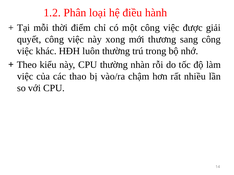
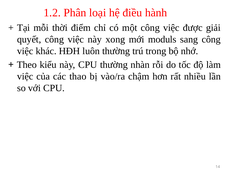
thương: thương -> moduls (162, 39)
